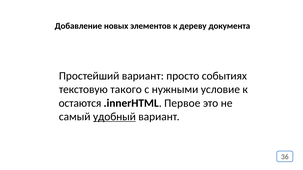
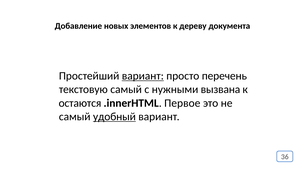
вариант underline: none -> present (143, 76)
событиях: событиях -> перечень (224, 76)
текстовую такого: такого -> самый (126, 90)
условие: условие -> вызвана (220, 90)
